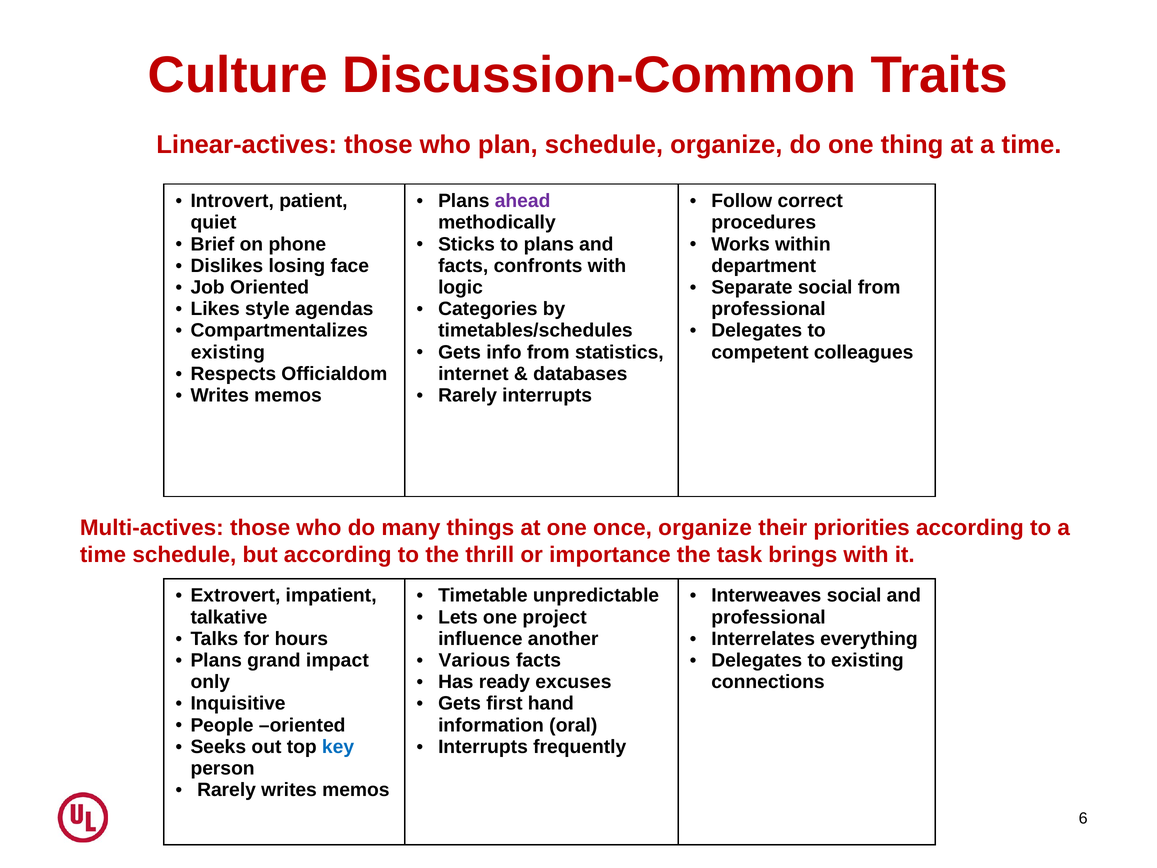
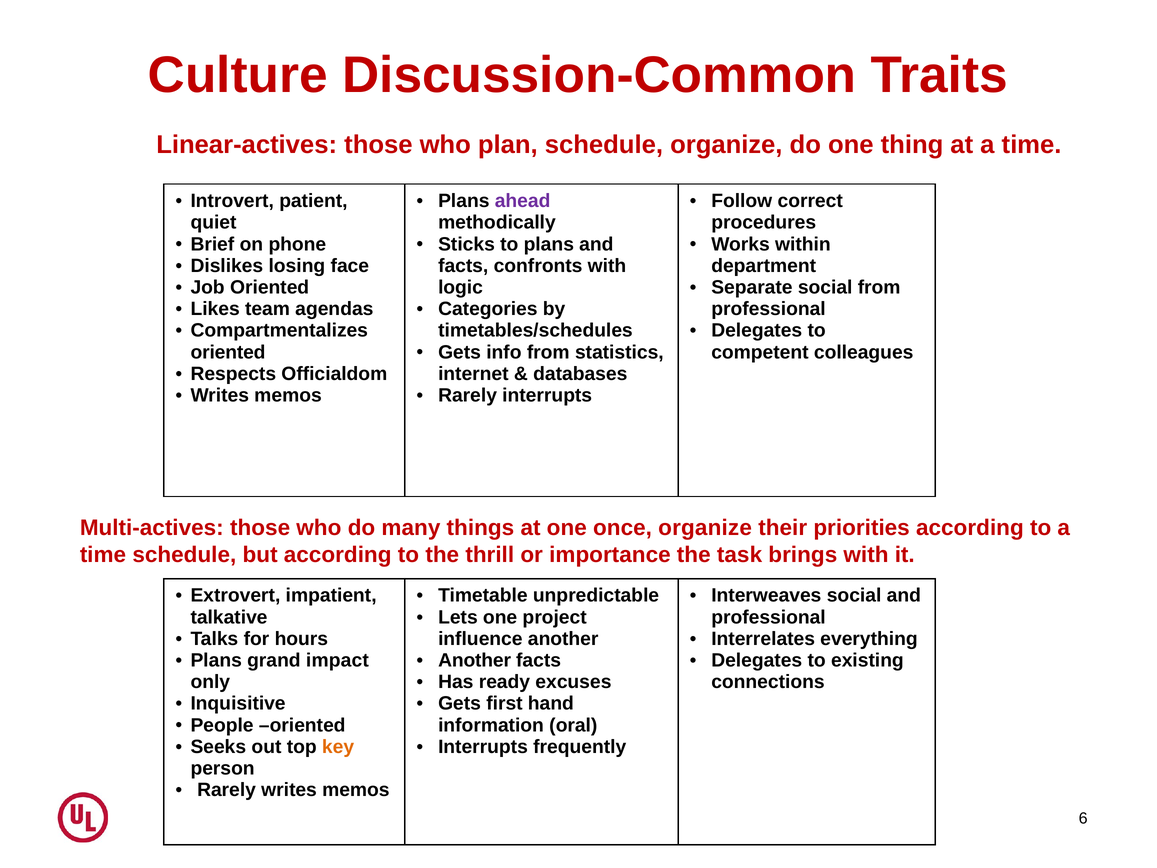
style: style -> team (267, 309)
existing: existing -> oriented (228, 352)
Various: Various -> Another (475, 660)
key colour: blue -> orange (338, 747)
